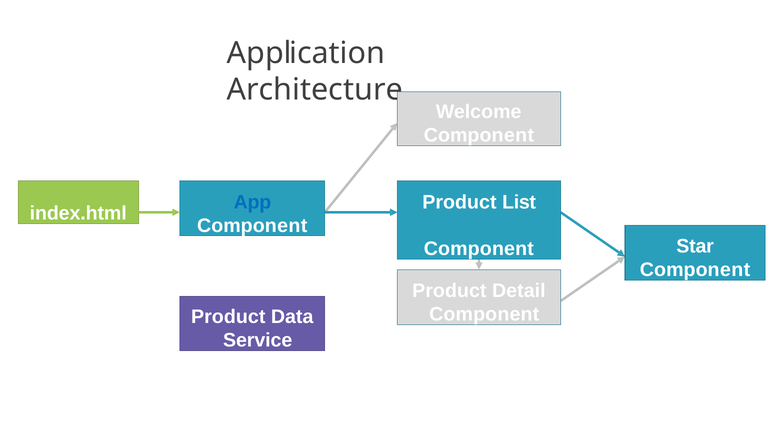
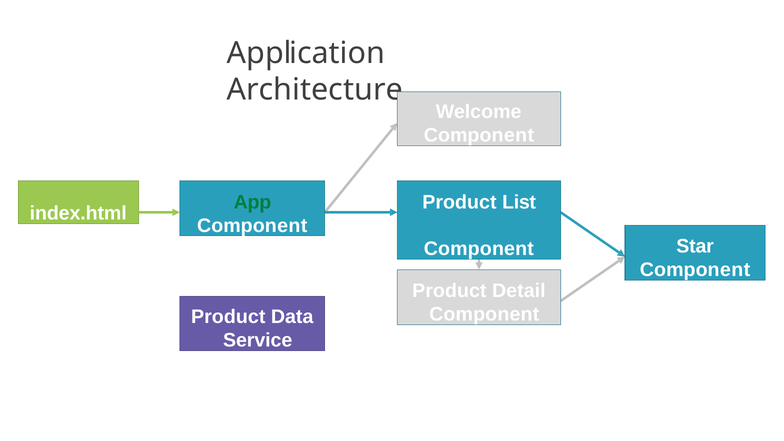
App colour: blue -> green (252, 202)
